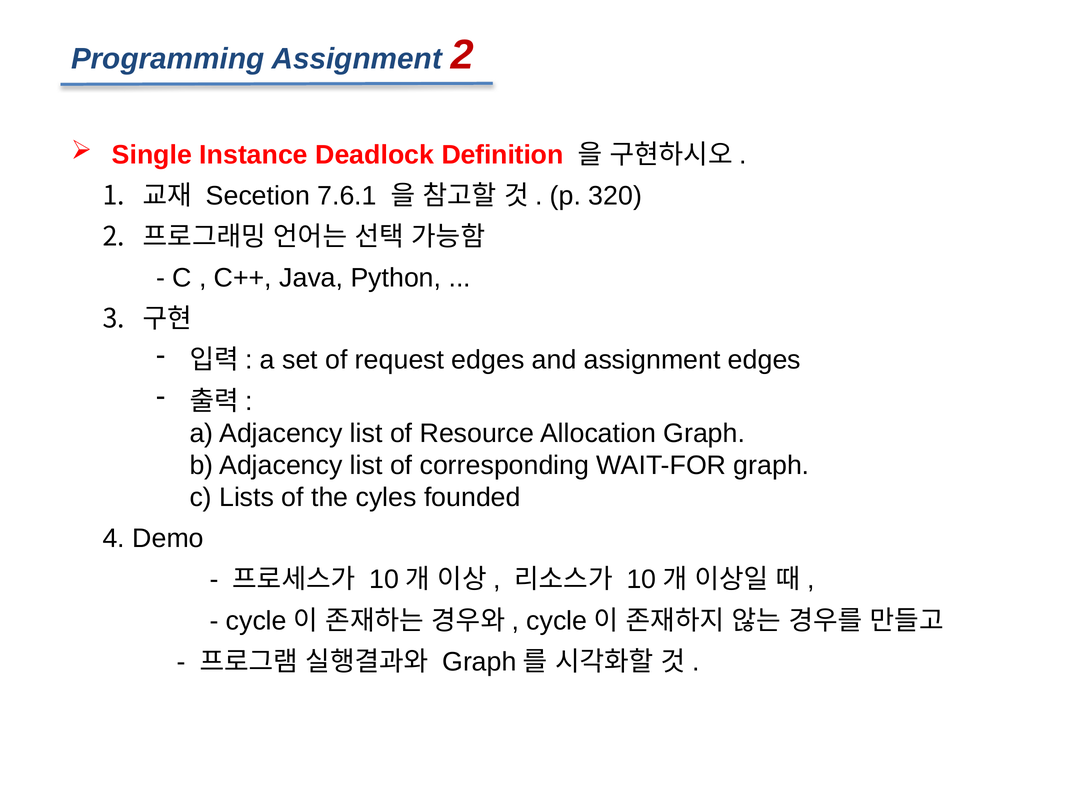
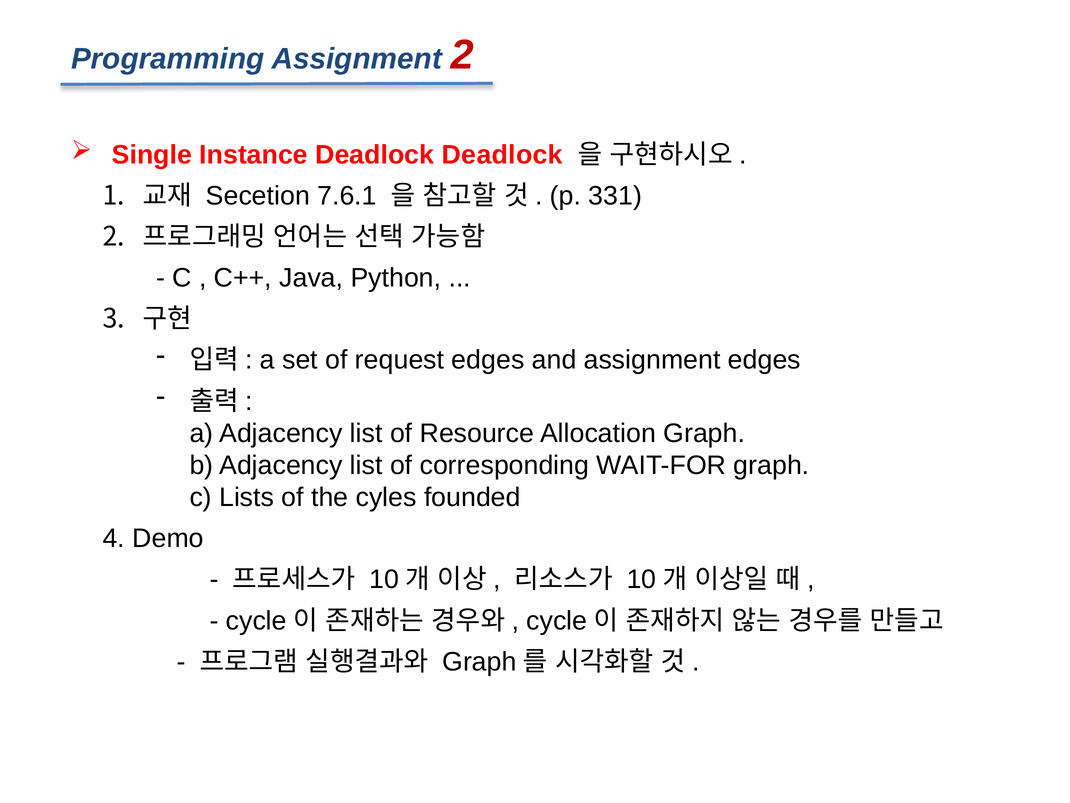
Deadlock Definition: Definition -> Deadlock (502, 155)
320: 320 -> 331 (615, 196)
